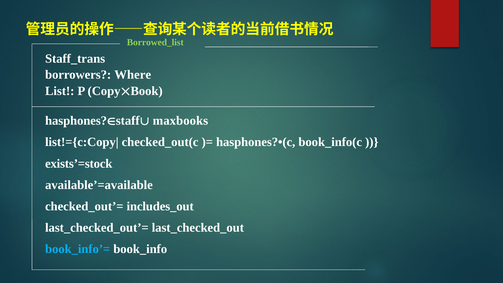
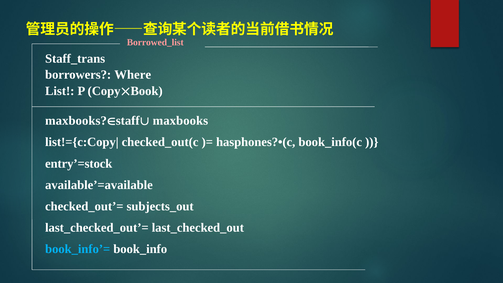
Borrowed_list colour: light green -> pink (155, 42)
hasphones: hasphones -> maxbooks (76, 121)
exists’=stock: exists’=stock -> entry’=stock (79, 164)
includes_out: includes_out -> subjects_out (160, 206)
